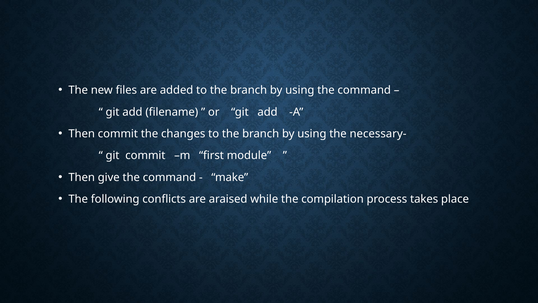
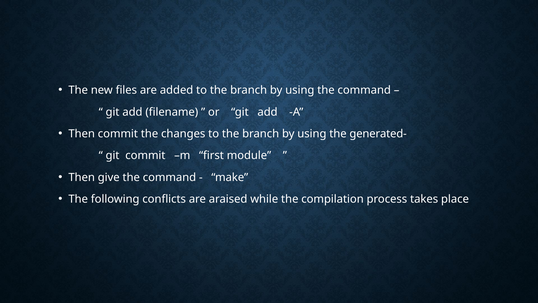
necessary-: necessary- -> generated- (378, 134)
